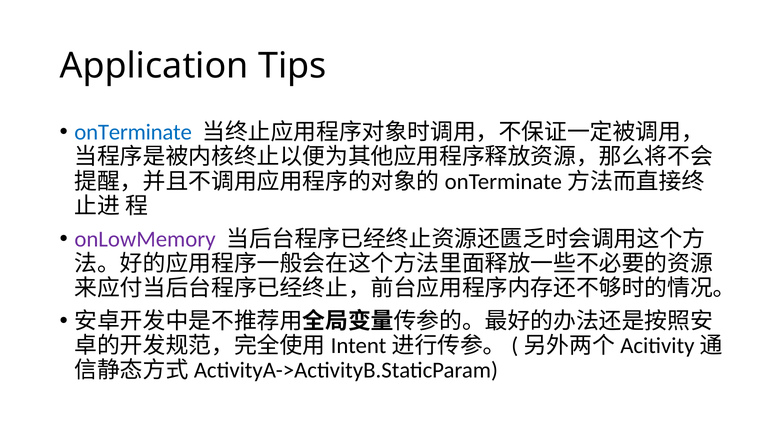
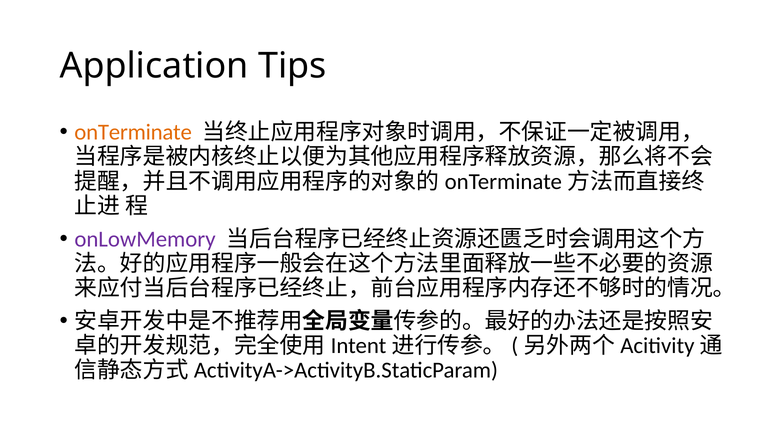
onTerminate colour: blue -> orange (133, 132)
